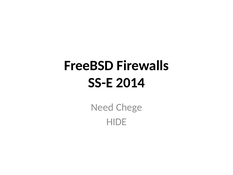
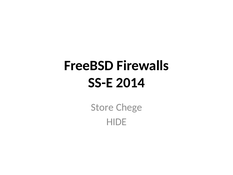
Need: Need -> Store (102, 107)
